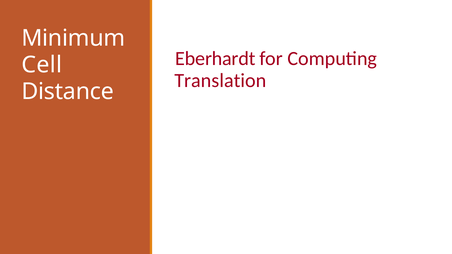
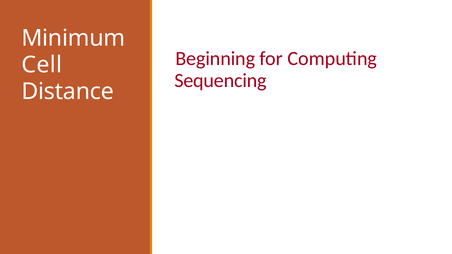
Eberhardt: Eberhardt -> Beginning (215, 59)
Translation: Translation -> Sequencing (220, 81)
